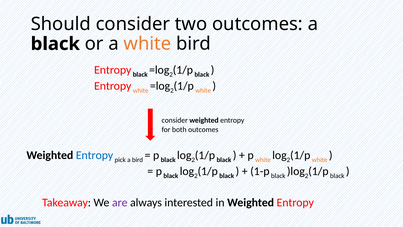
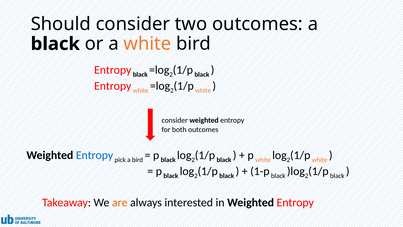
are colour: purple -> orange (120, 202)
